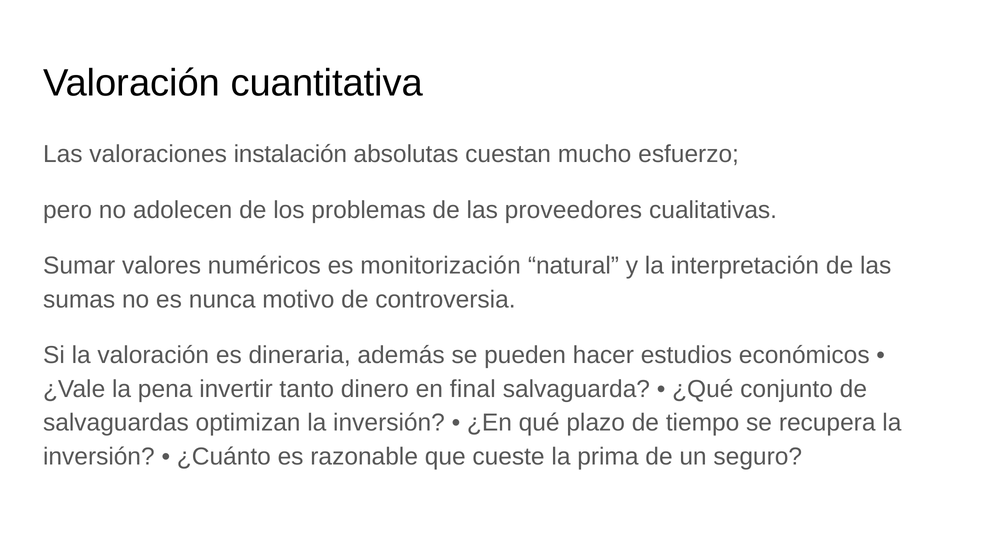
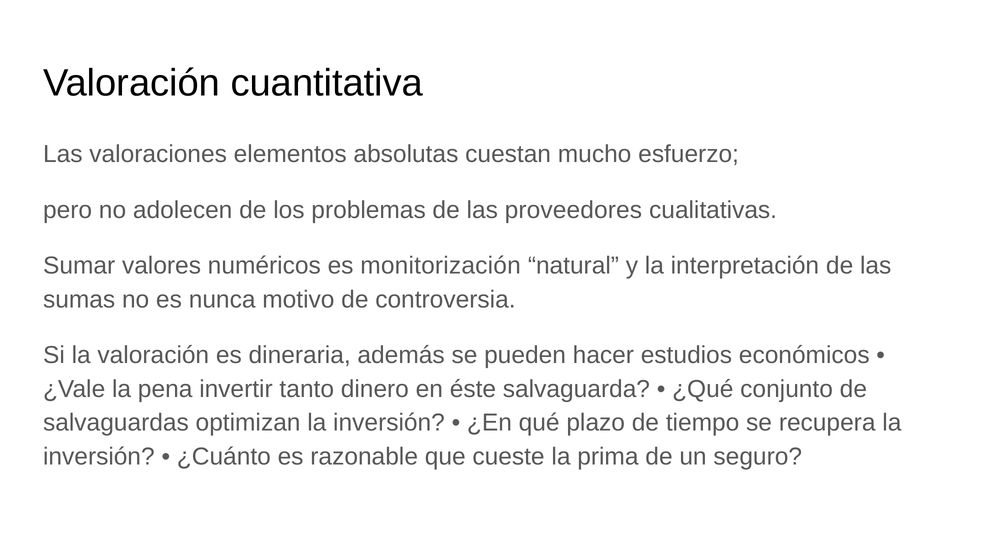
instalación: instalación -> elementos (290, 154)
final: final -> éste (473, 389)
